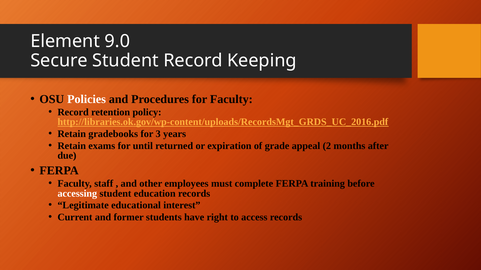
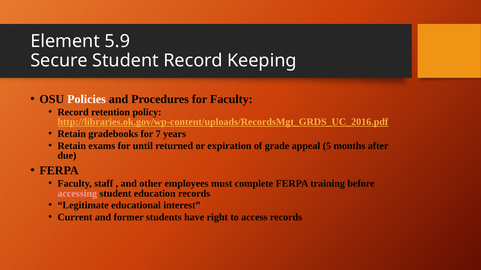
9.0: 9.0 -> 5.9 (117, 41)
3: 3 -> 7 (158, 134)
2: 2 -> 5 (327, 146)
accessing colour: white -> pink (77, 194)
